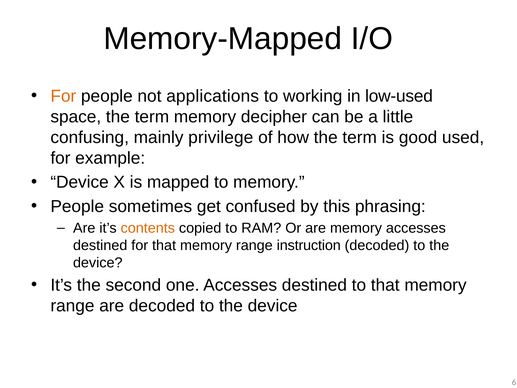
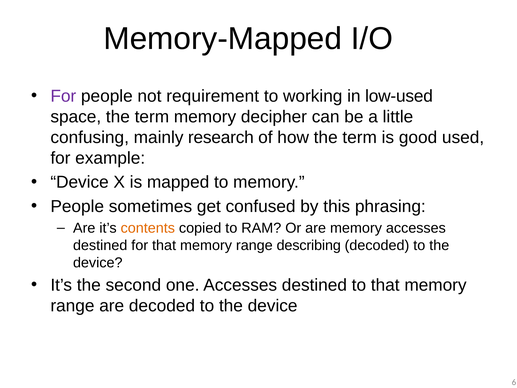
For colour: orange -> purple (63, 96)
applications: applications -> requirement (213, 96)
privilege: privilege -> research (221, 137)
instruction: instruction -> describing (309, 245)
